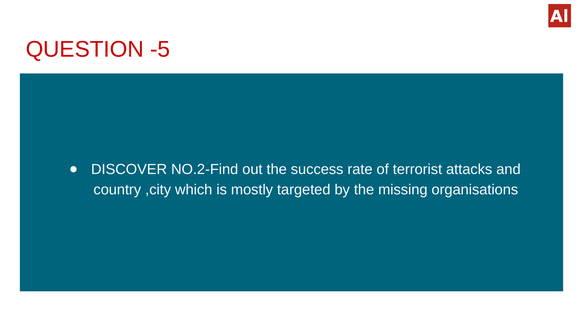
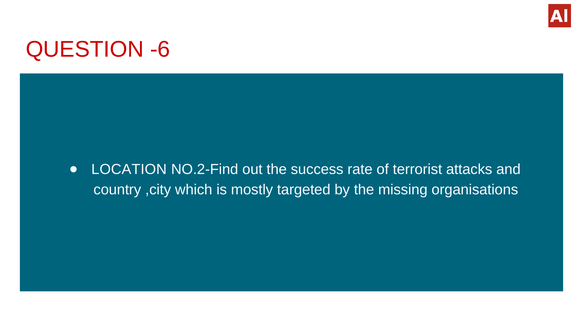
-5: -5 -> -6 (160, 49)
DISCOVER: DISCOVER -> LOCATION (129, 169)
